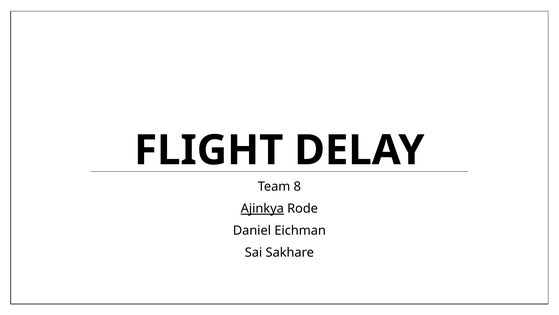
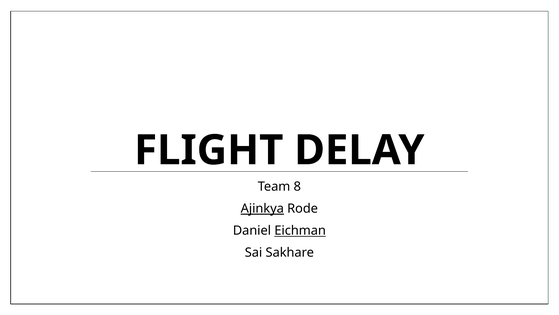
Eichman underline: none -> present (300, 230)
